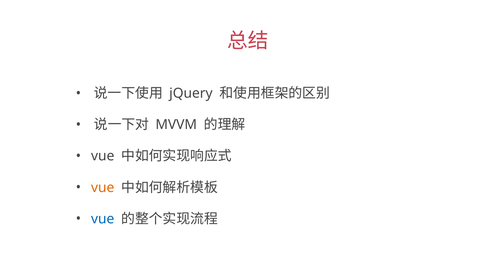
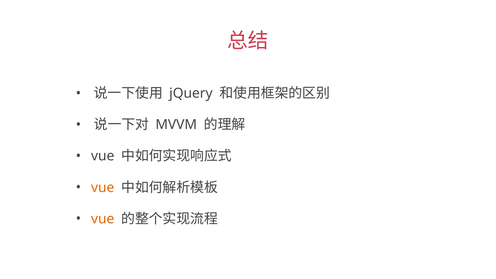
vue colour: blue -> orange (103, 219)
